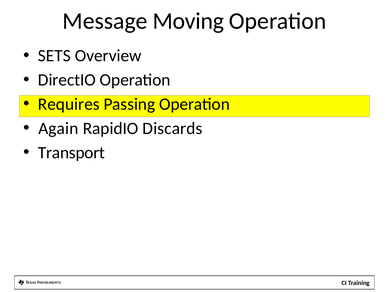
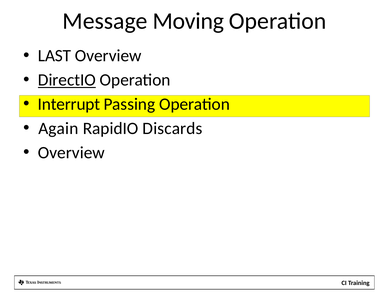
SETS: SETS -> LAST (55, 56)
DirectIO underline: none -> present (67, 80)
Requires: Requires -> Interrupt (69, 104)
Transport: Transport -> Overview (71, 153)
